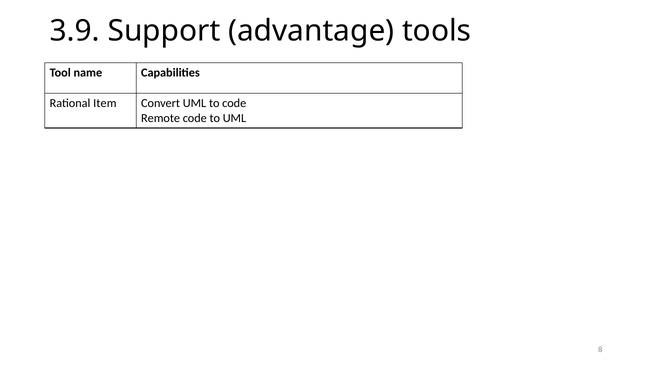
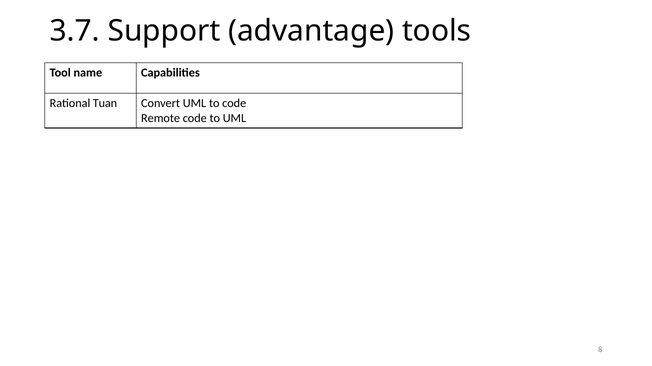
3.9: 3.9 -> 3.7 (75, 31)
Item: Item -> Tuan (105, 104)
